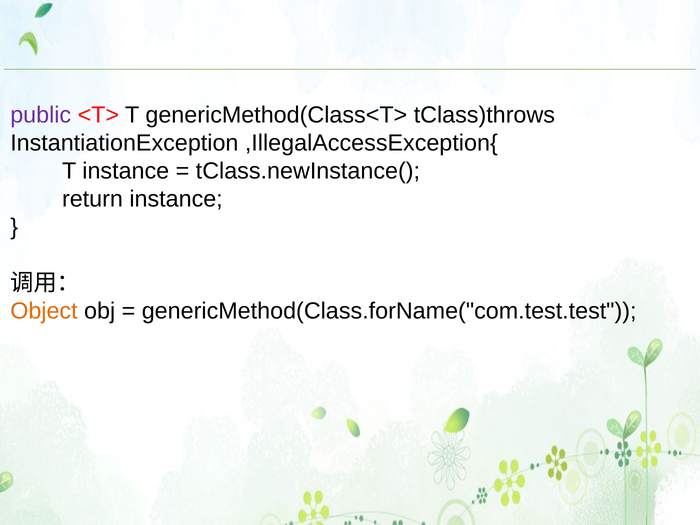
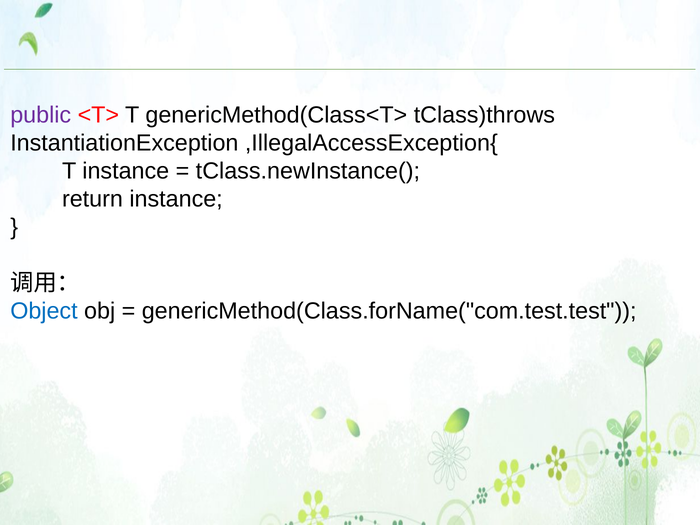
Object colour: orange -> blue (44, 311)
